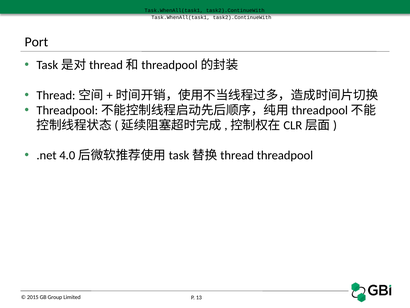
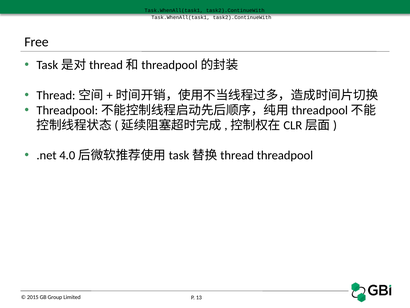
Port: Port -> Free (36, 42)
